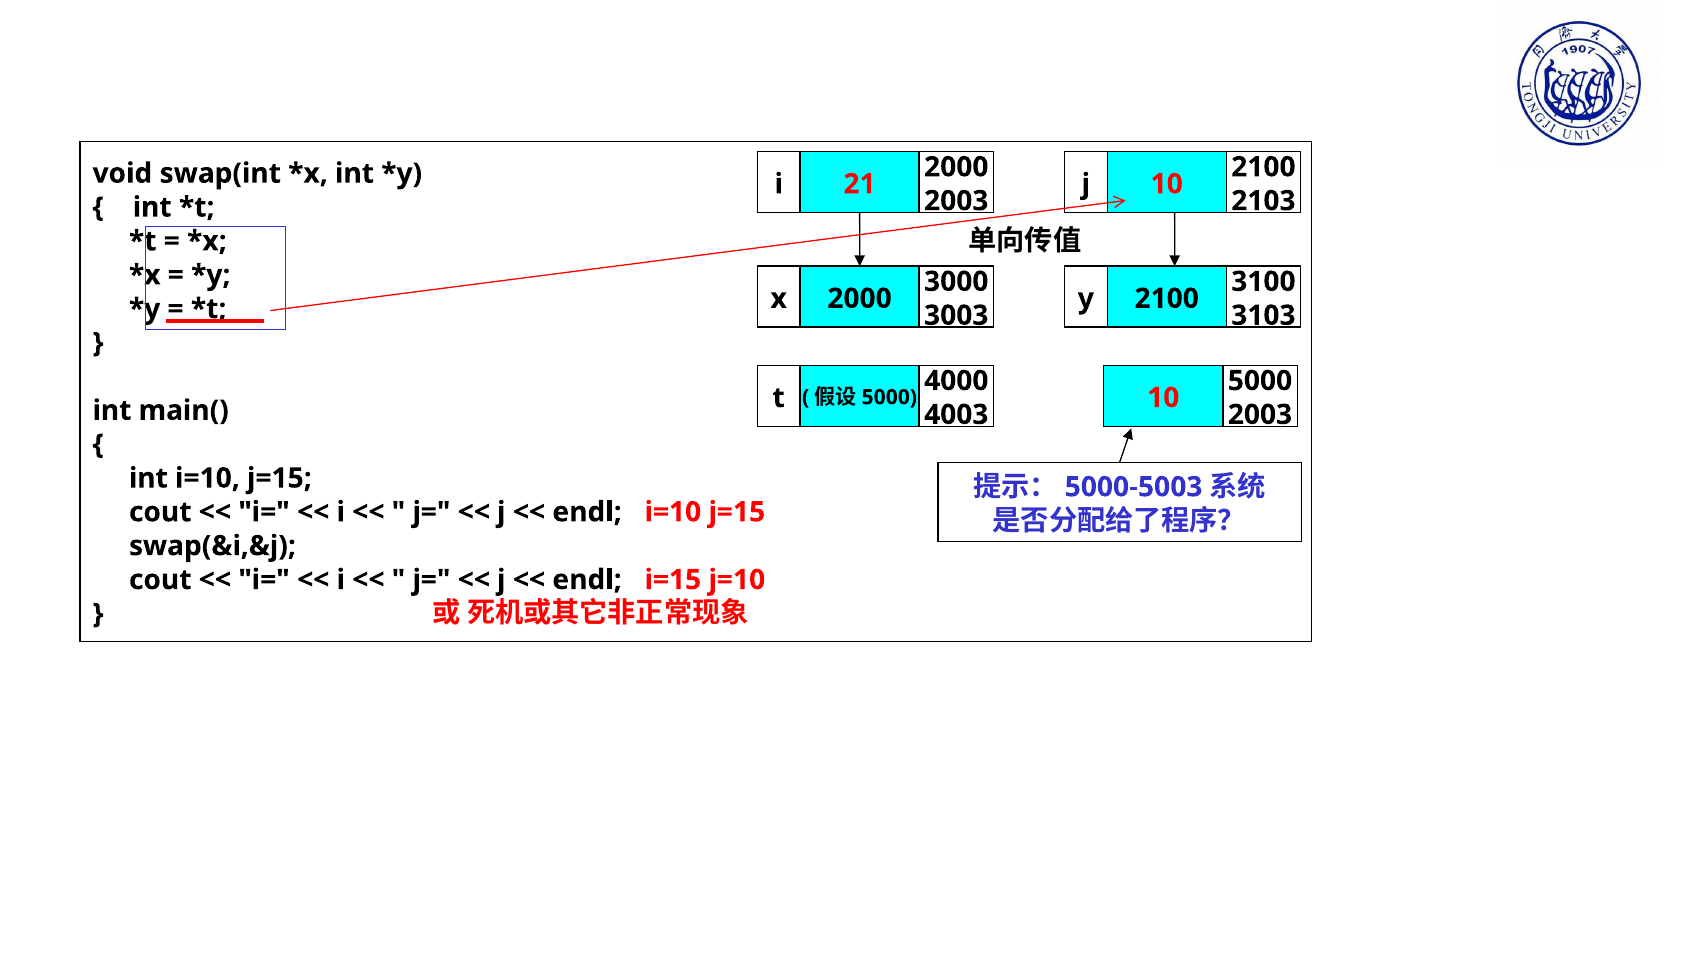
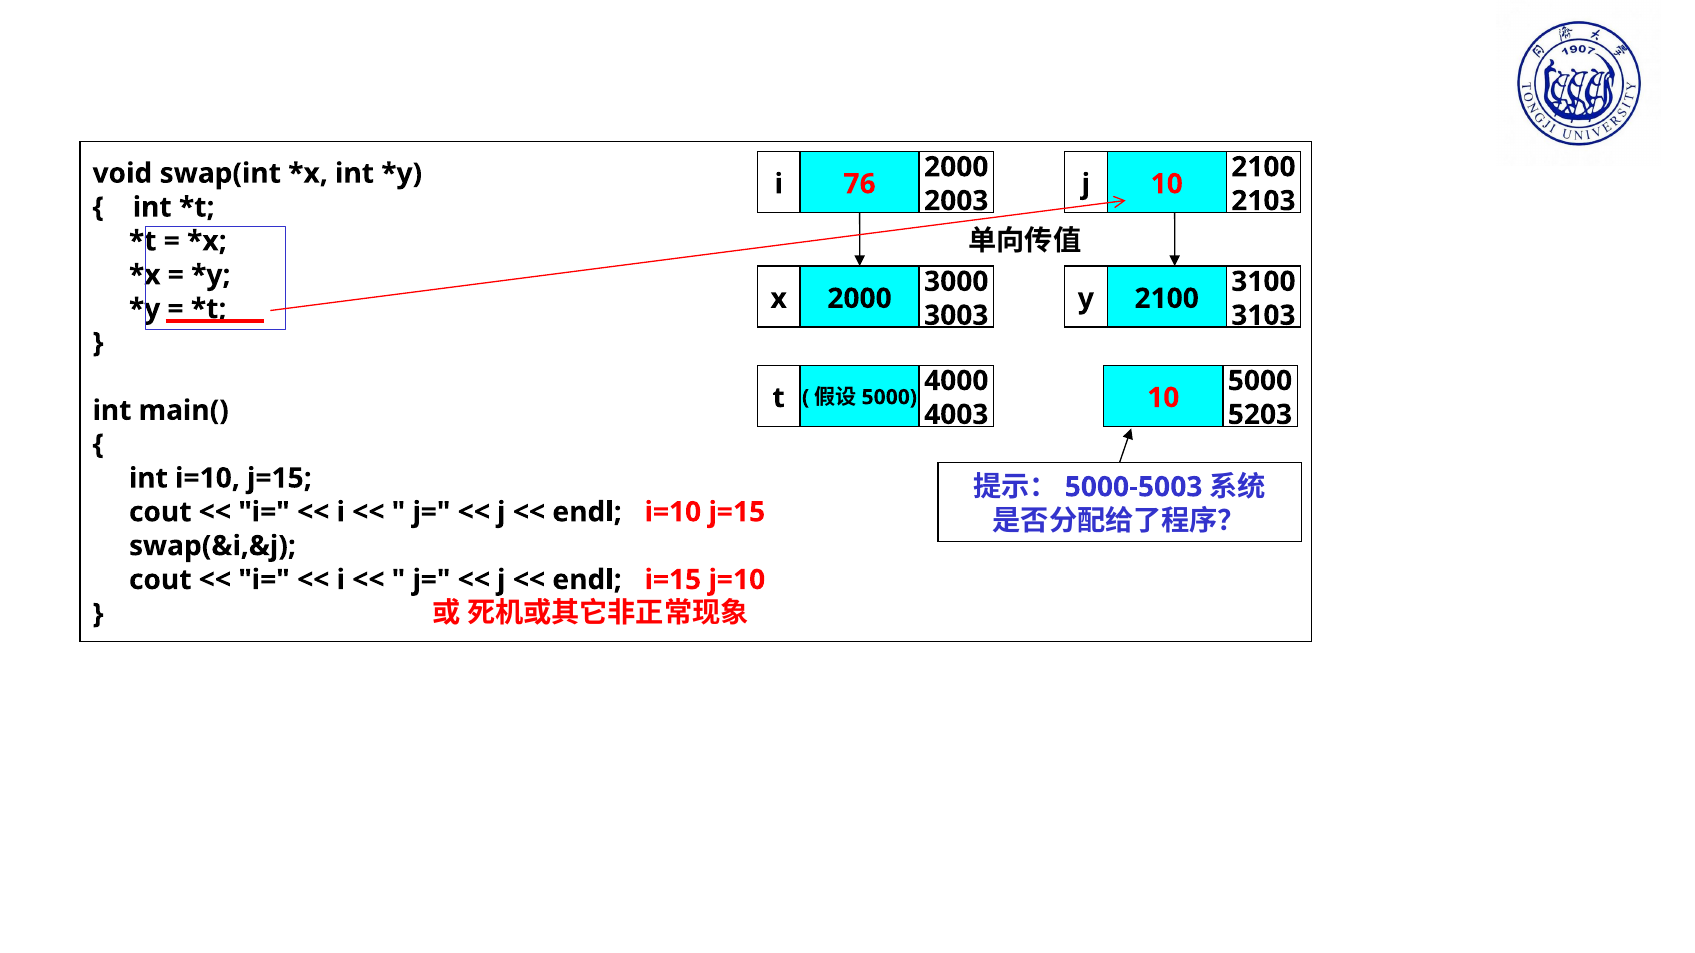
21: 21 -> 76 (860, 184)
2003: 2003 -> 5203 (1260, 415)
